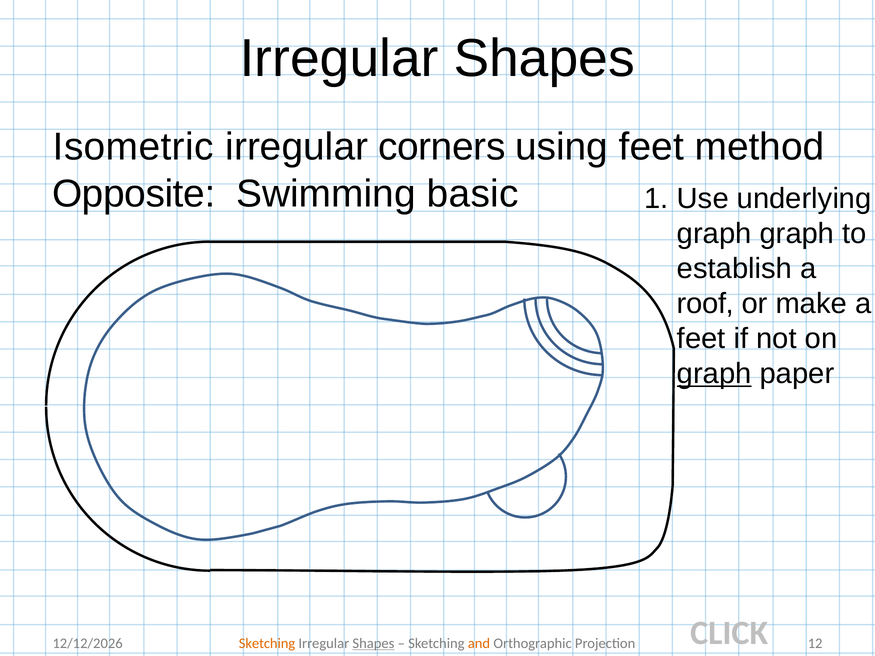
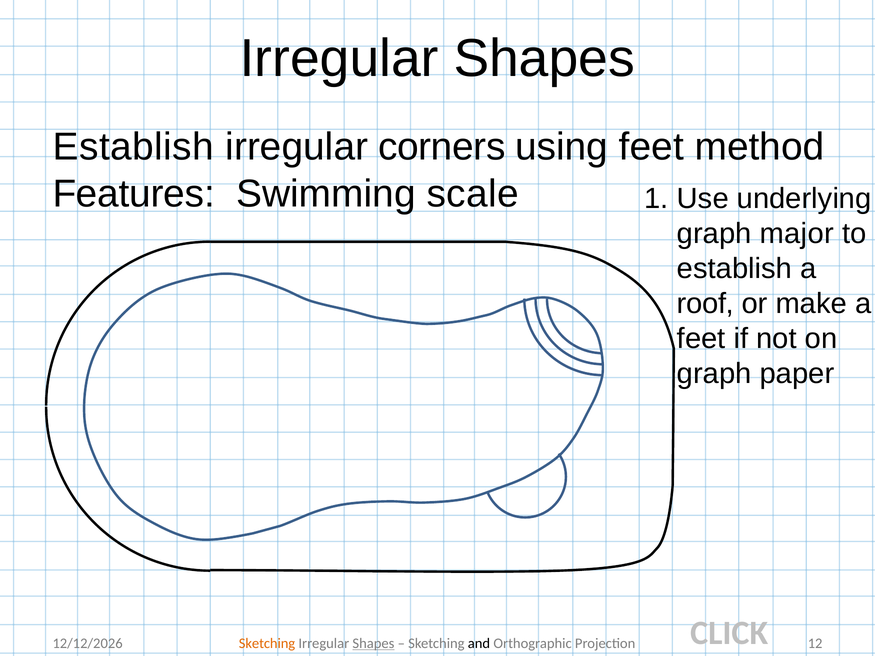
Isometric: Isometric -> Establish (133, 147)
Opposite: Opposite -> Features (134, 194)
basic: basic -> scale (473, 194)
graph graph: graph -> major (797, 234)
graph underline: present -> none (714, 374)
and colour: orange -> black (479, 644)
